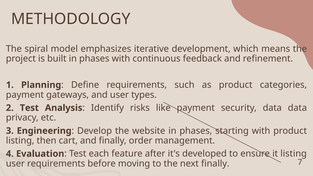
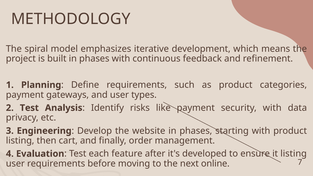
security data: data -> with (272, 108)
next finally: finally -> online (215, 164)
